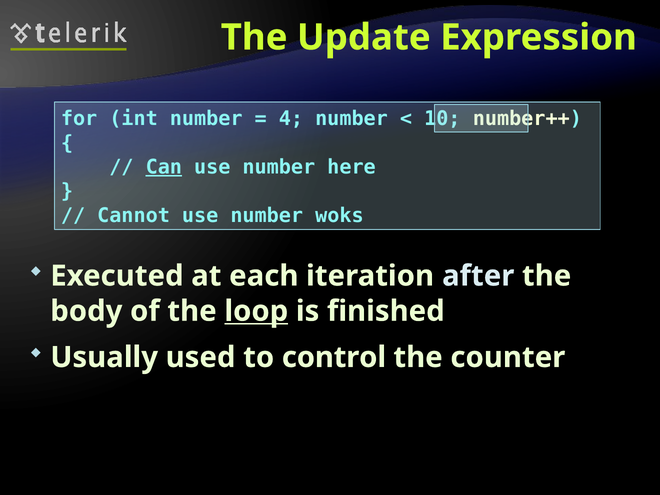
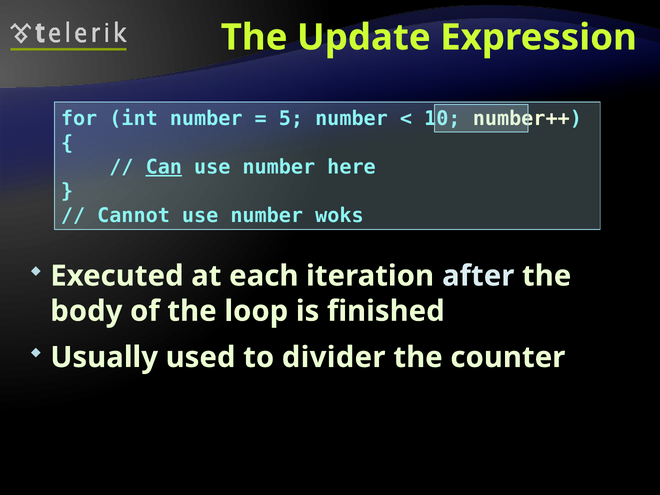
4: 4 -> 5 (291, 119)
loop underline: present -> none (256, 311)
control: control -> divider (334, 357)
